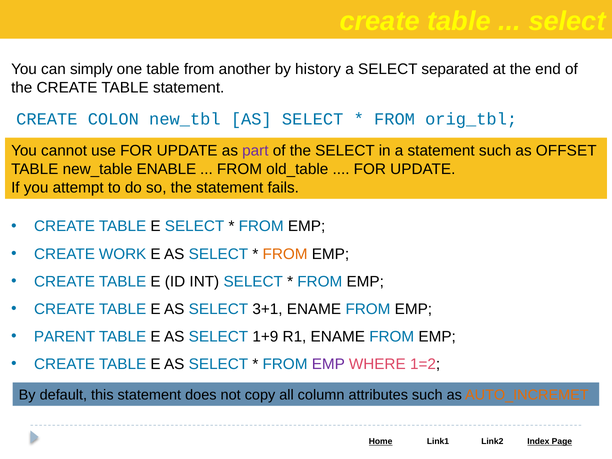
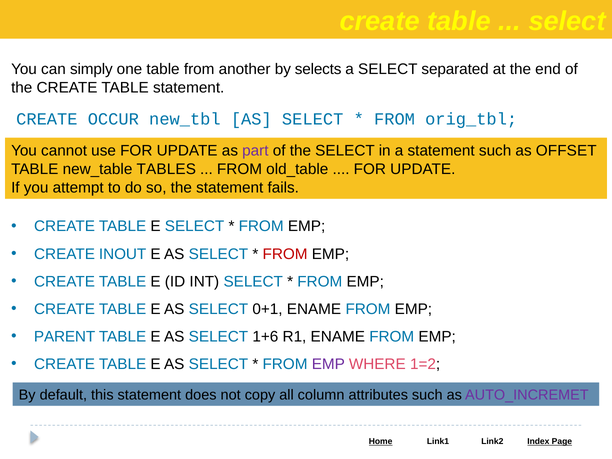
history: history -> selects (318, 69)
COLON: COLON -> OCCUR (113, 119)
ENABLE: ENABLE -> TABLES (166, 169)
WORK: WORK -> INOUT (123, 254)
FROM colour: orange -> red (285, 254)
3+1: 3+1 -> 0+1 (267, 309)
1+9: 1+9 -> 1+6 (265, 337)
AUTO_INCREMET colour: orange -> purple (527, 395)
